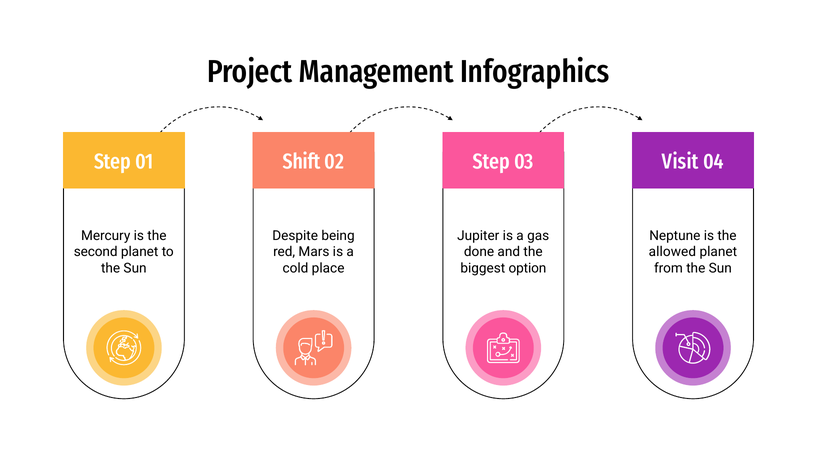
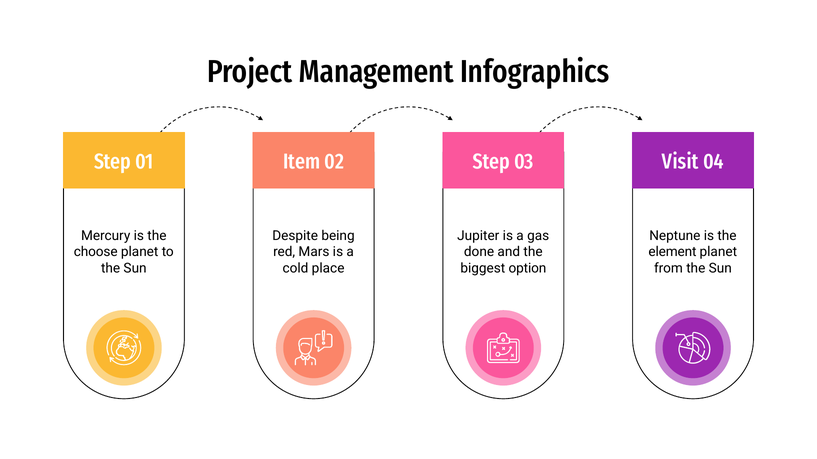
Shift: Shift -> Item (302, 162)
second: second -> choose (96, 252)
allowed: allowed -> element (672, 252)
